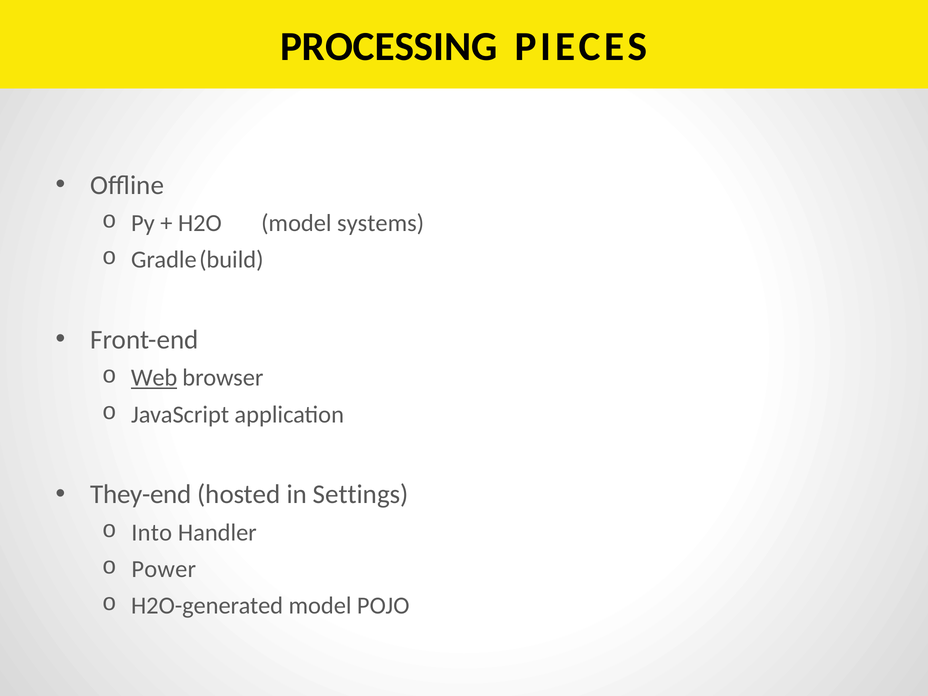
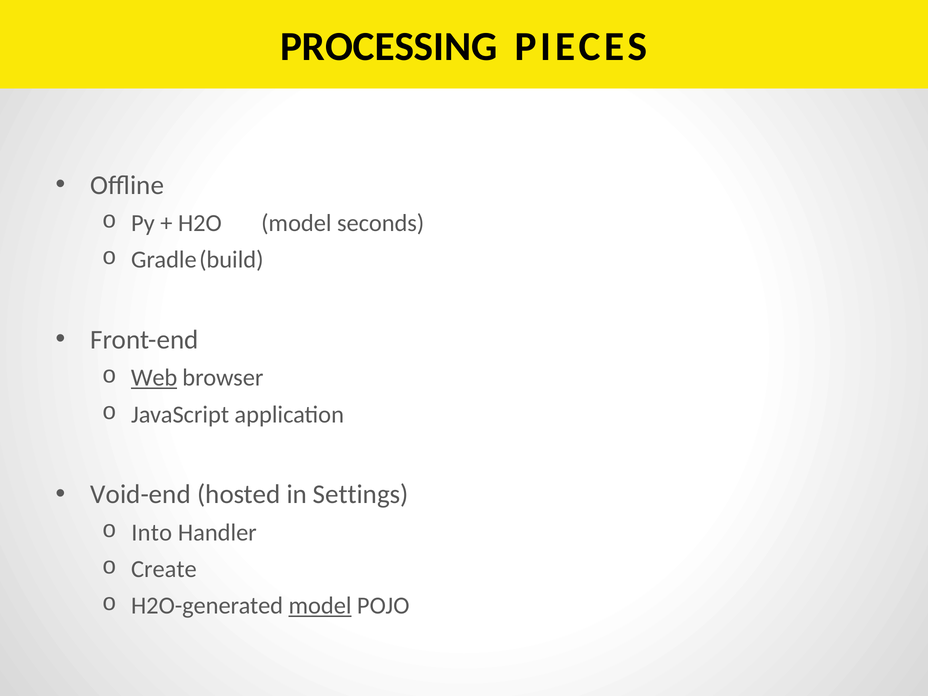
systems: systems -> seconds (381, 223)
They-end: They-end -> Void-end (141, 495)
Power: Power -> Create (164, 569)
model underline: none -> present (320, 606)
